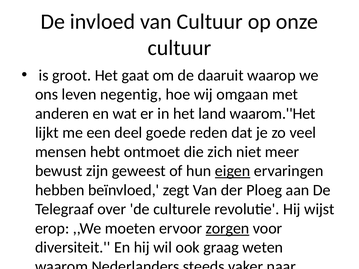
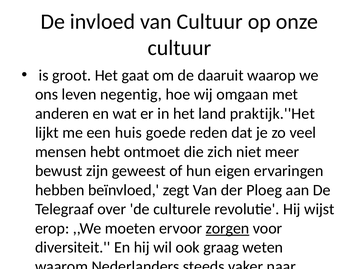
waarom.''Het: waarom.''Het -> praktijk.''Het (272, 114)
deel: deel -> huis (128, 133)
eigen underline: present -> none (233, 171)
